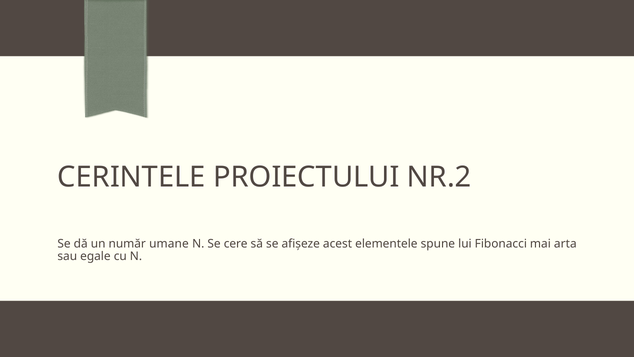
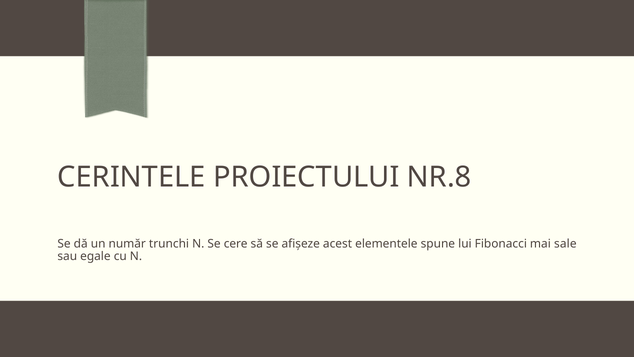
NR.2: NR.2 -> NR.8 (439, 177)
umane: umane -> trunchi (169, 243)
arta: arta -> sale (565, 243)
